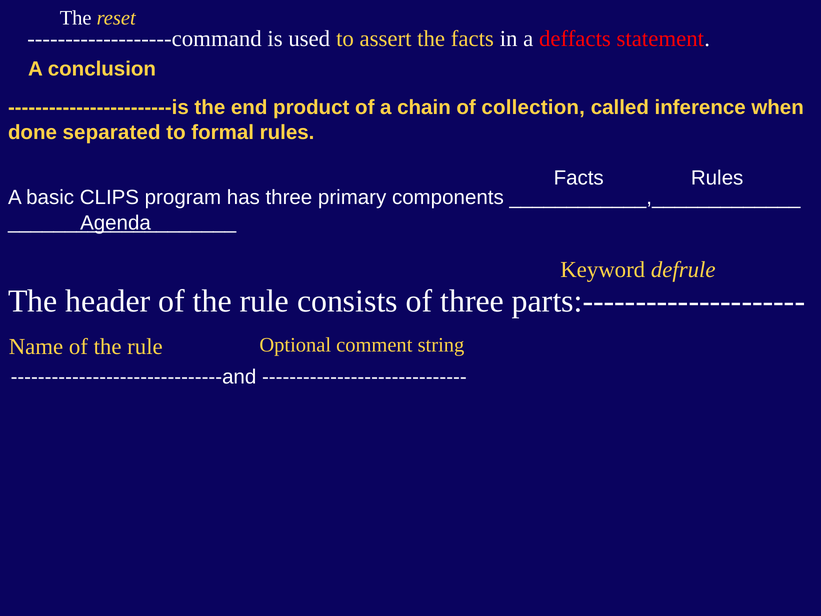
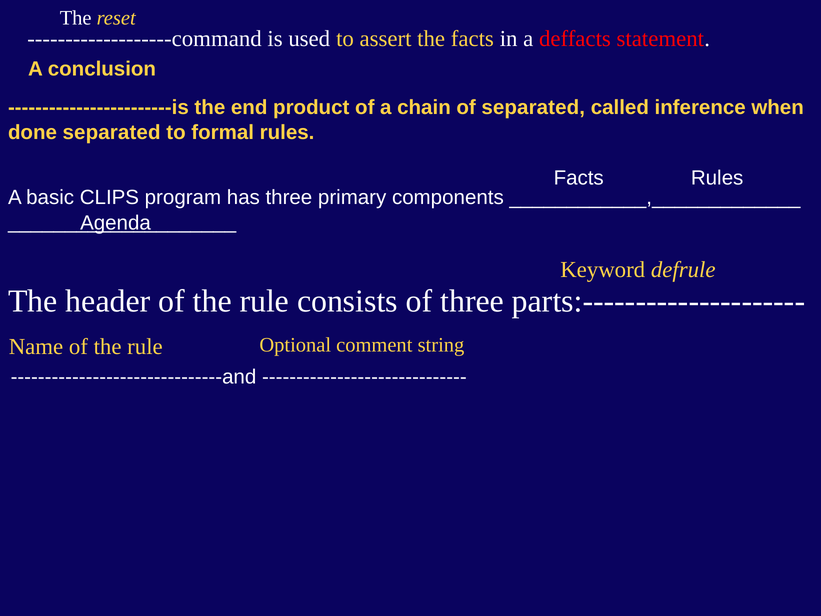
of collection: collection -> separated (533, 108)
